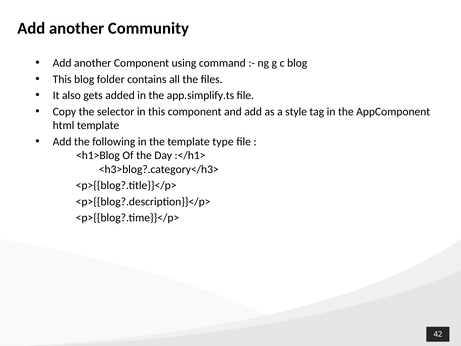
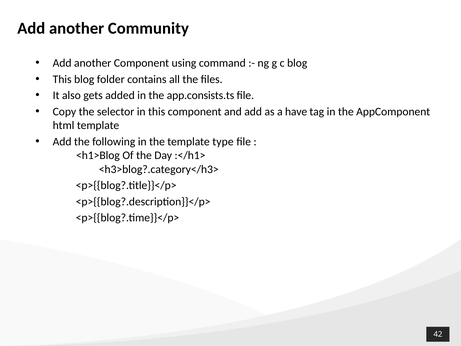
app.simplify.ts: app.simplify.ts -> app.consists.ts (200, 95)
style: style -> have (296, 112)
